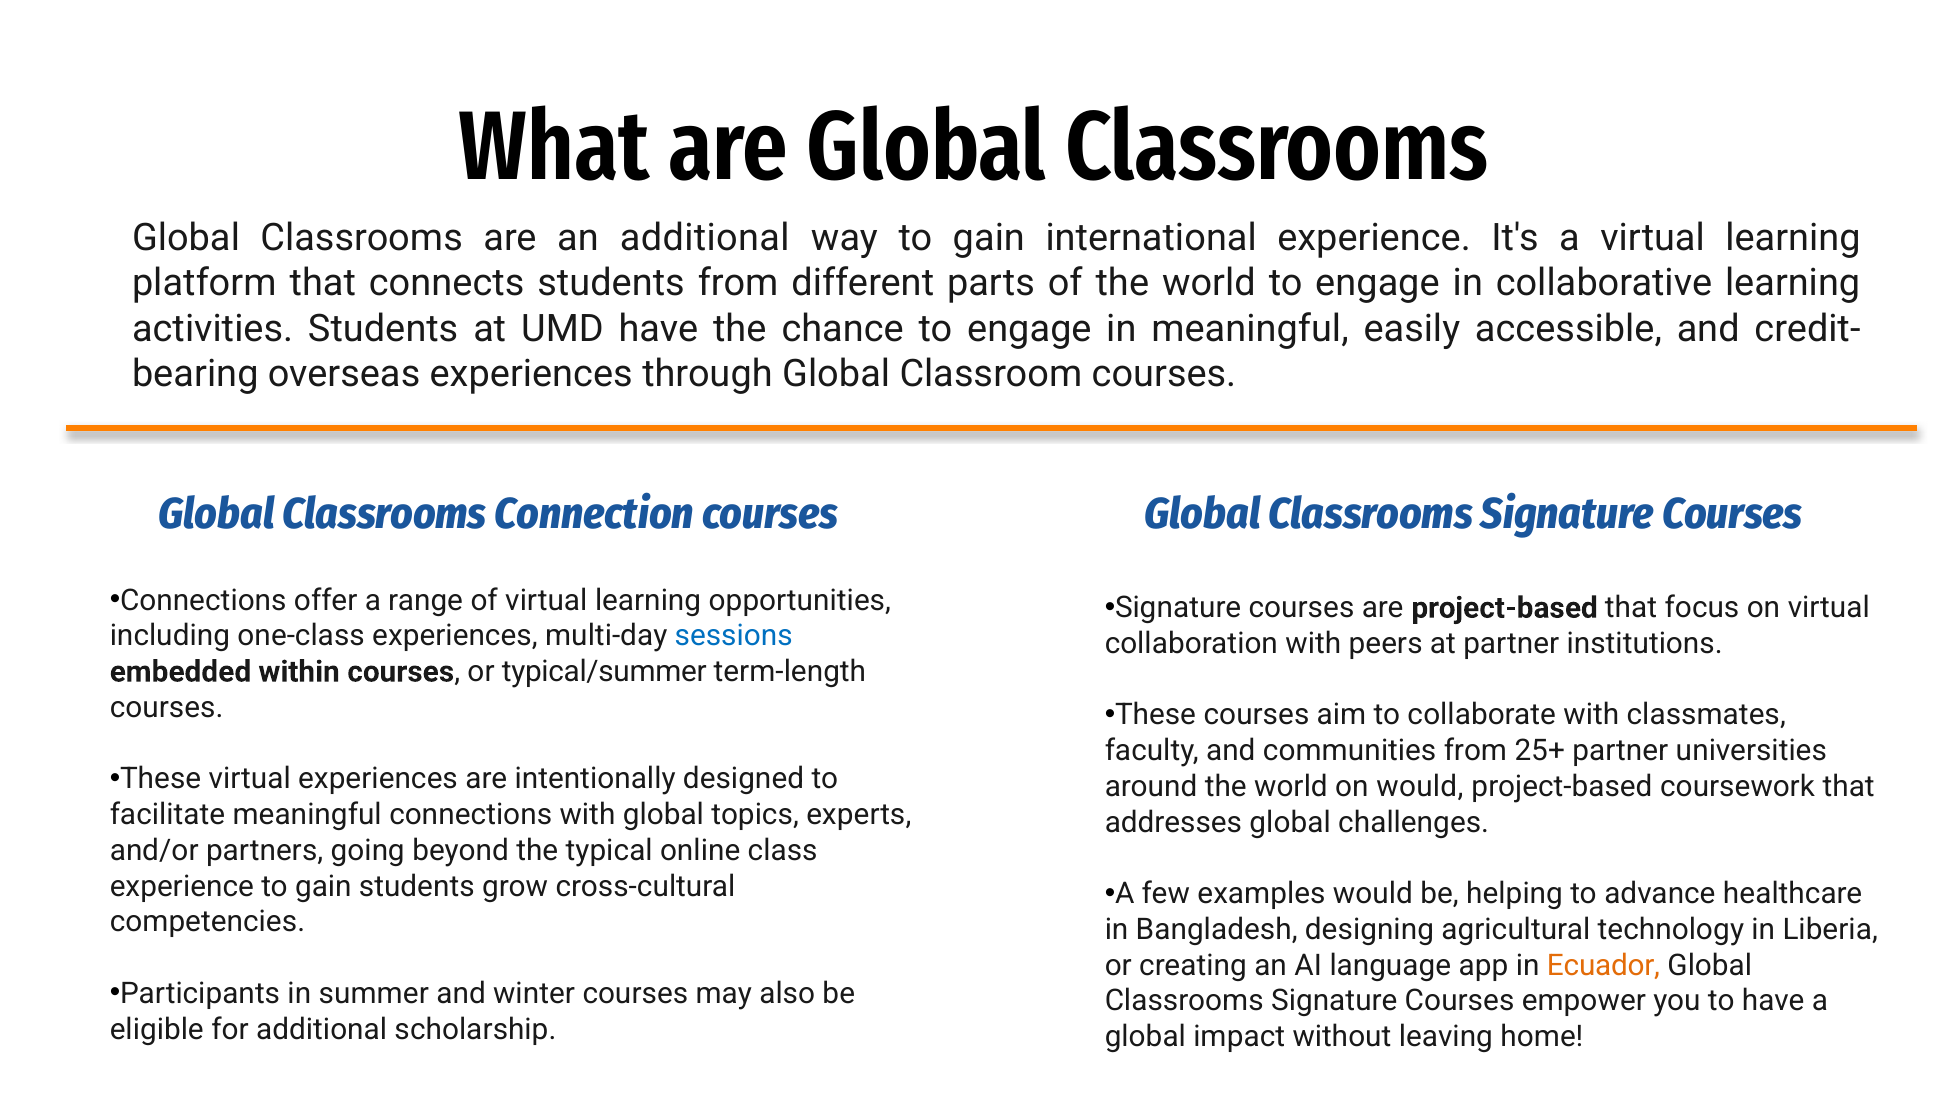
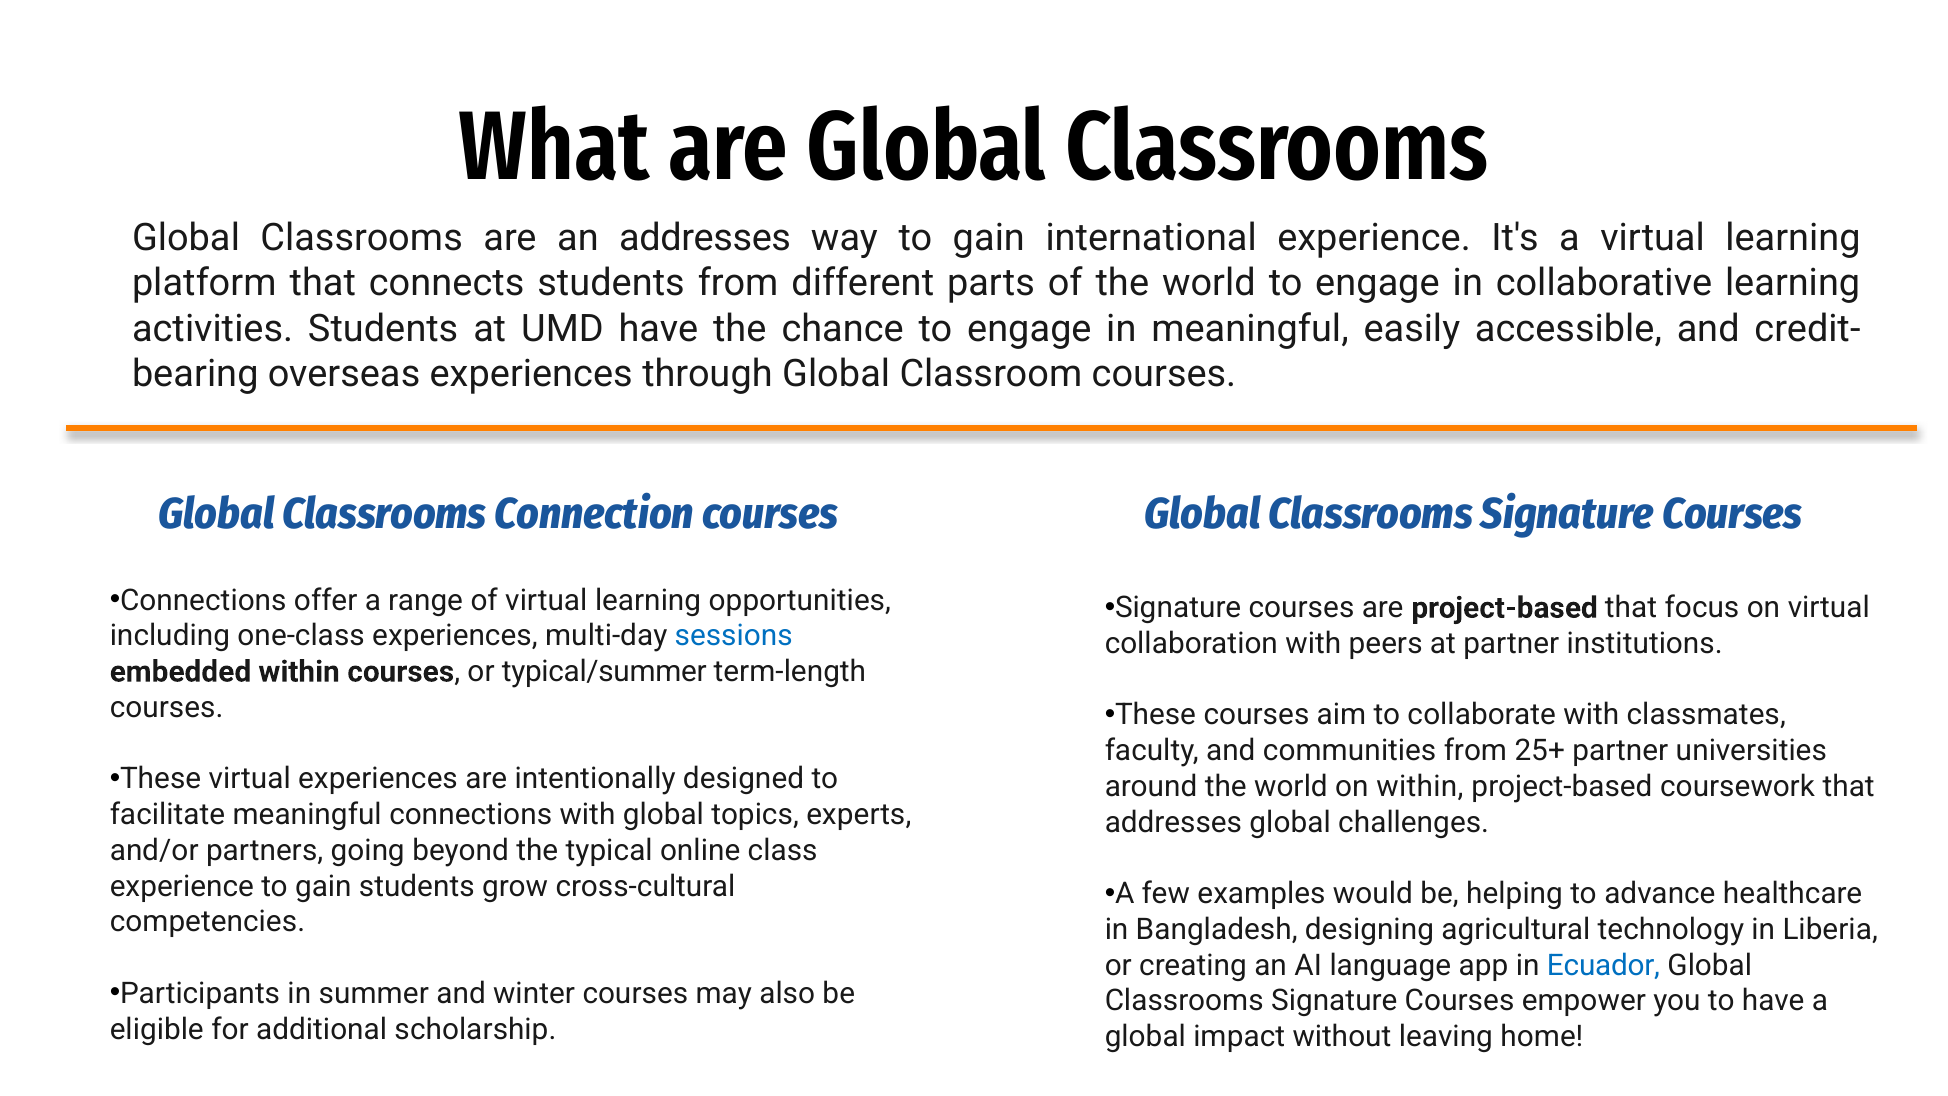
an additional: additional -> addresses (705, 238)
on would: would -> within (1420, 786)
Ecuador colour: orange -> blue (1604, 965)
